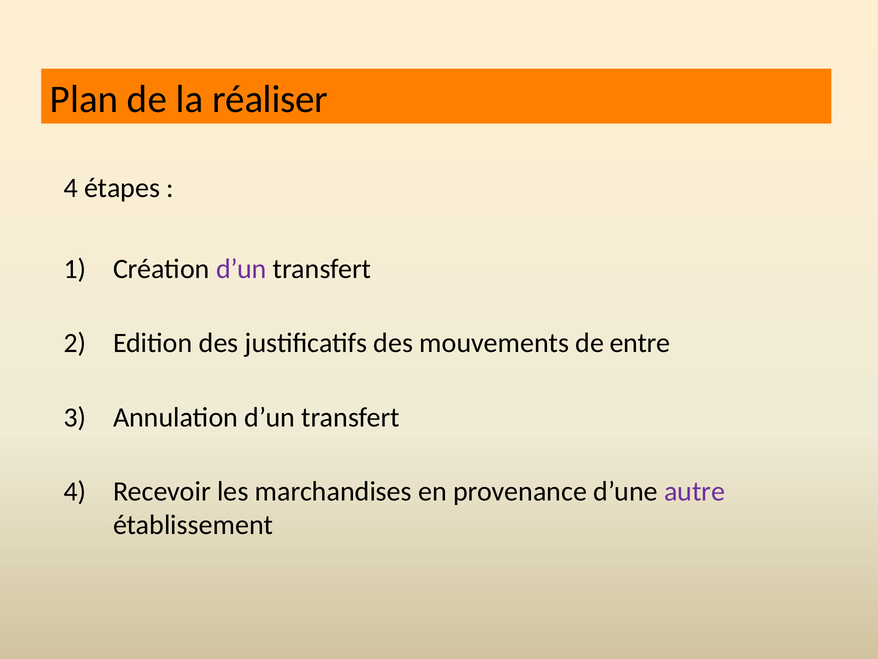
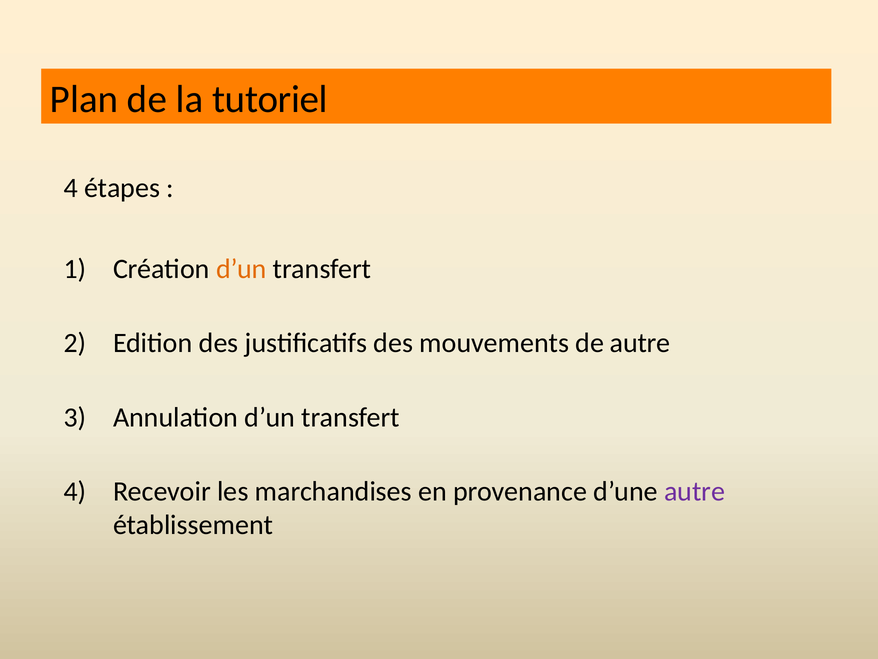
réaliser: réaliser -> tutoriel (270, 99)
d’un colour: purple -> orange (241, 269)
de entre: entre -> autre (640, 343)
